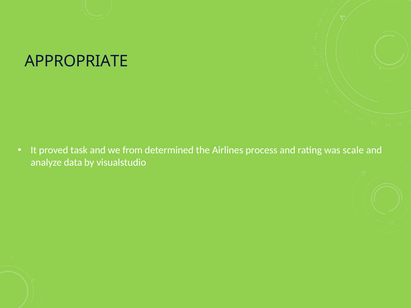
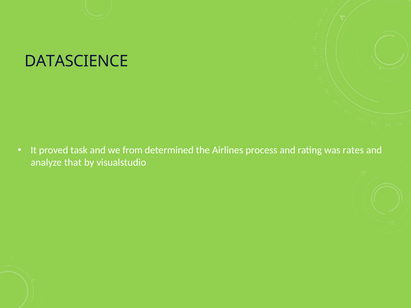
APPROPRIATE: APPROPRIATE -> DATASCIENCE (76, 61)
scale: scale -> rates (353, 150)
data: data -> that (73, 163)
